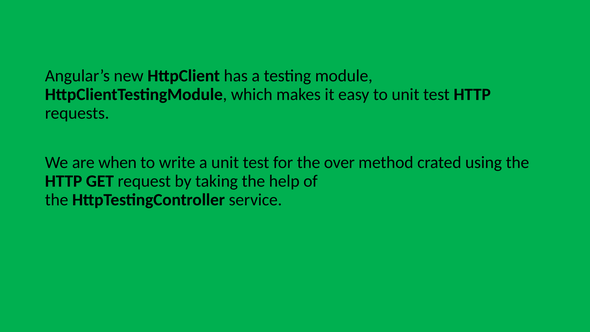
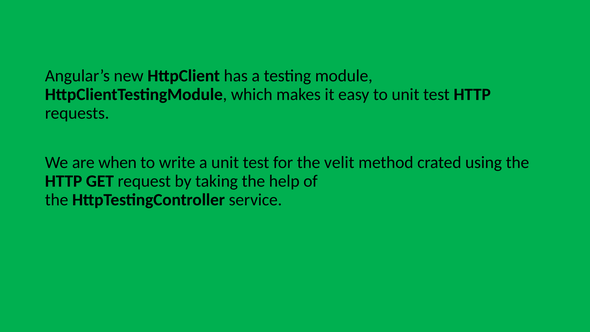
over: over -> velit (339, 163)
